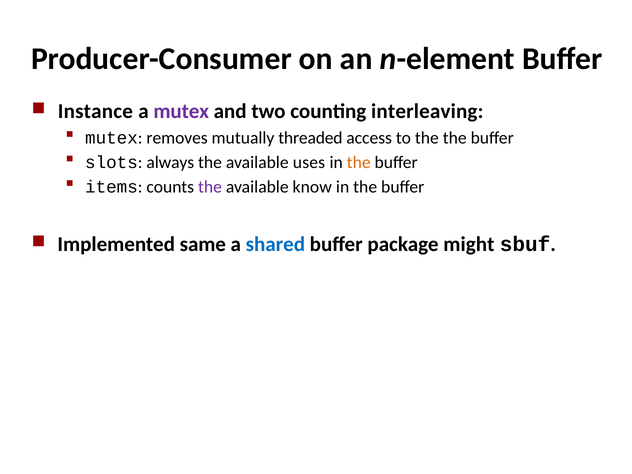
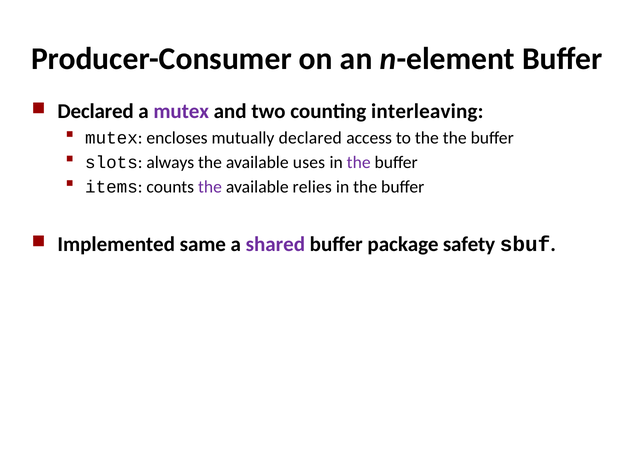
Instance: Instance -> Declared (96, 111)
removes: removes -> encloses (177, 138)
mutually threaded: threaded -> declared (310, 138)
the colour: orange -> purple (359, 162)
know: know -> relies (312, 187)
shared colour: blue -> purple (275, 244)
might: might -> safety (469, 244)
